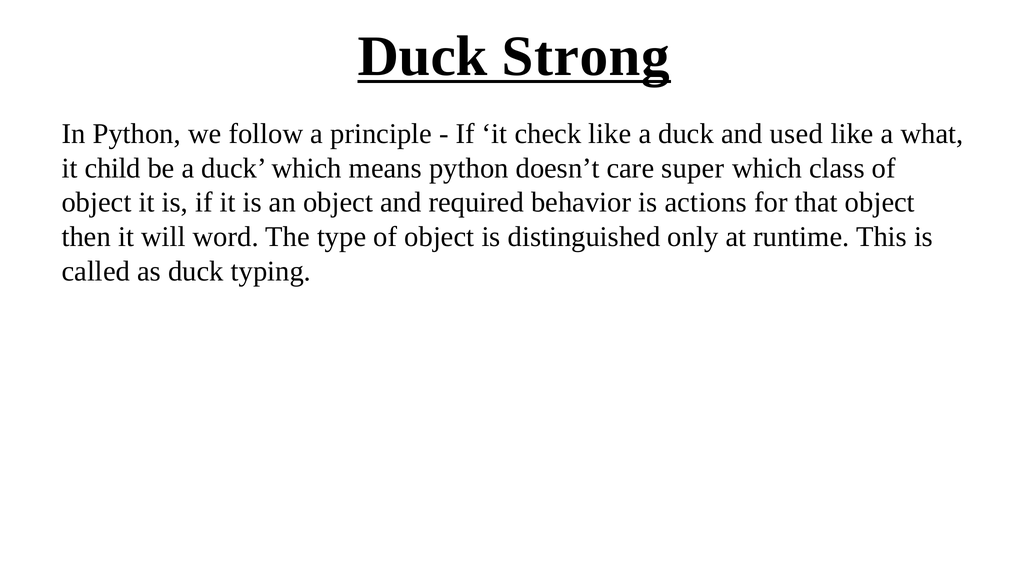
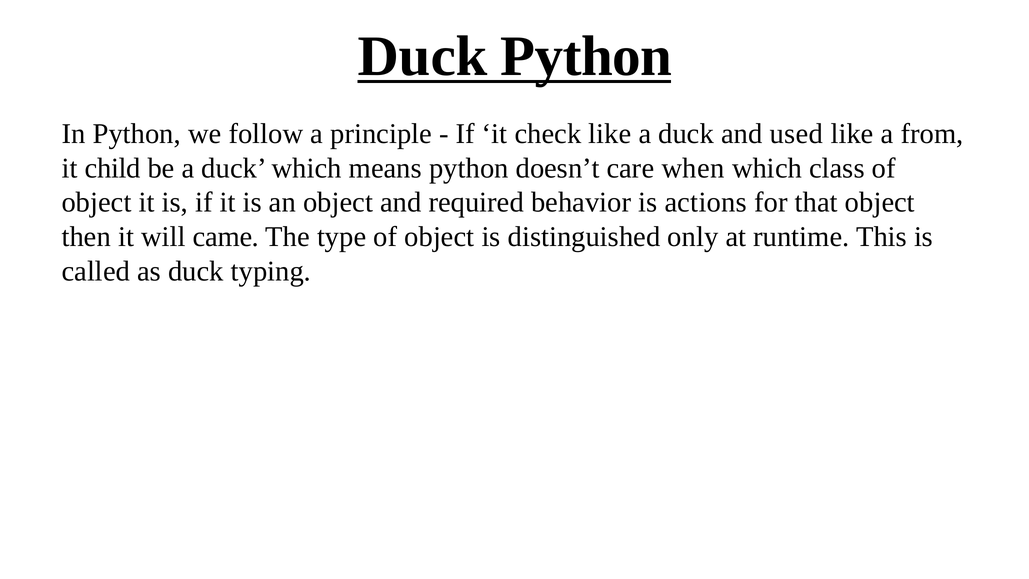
Duck Strong: Strong -> Python (586, 56)
what: what -> from (932, 134)
super: super -> when (693, 168)
word: word -> came (226, 237)
